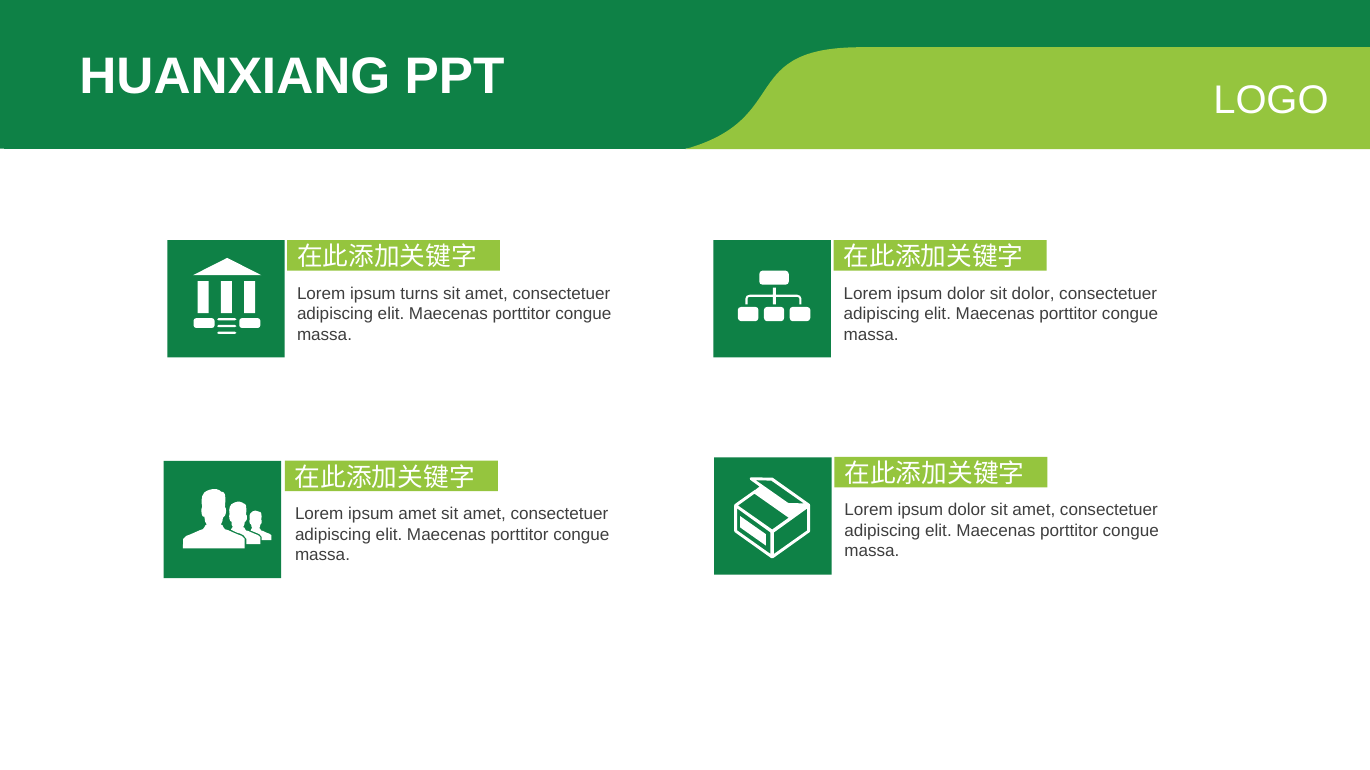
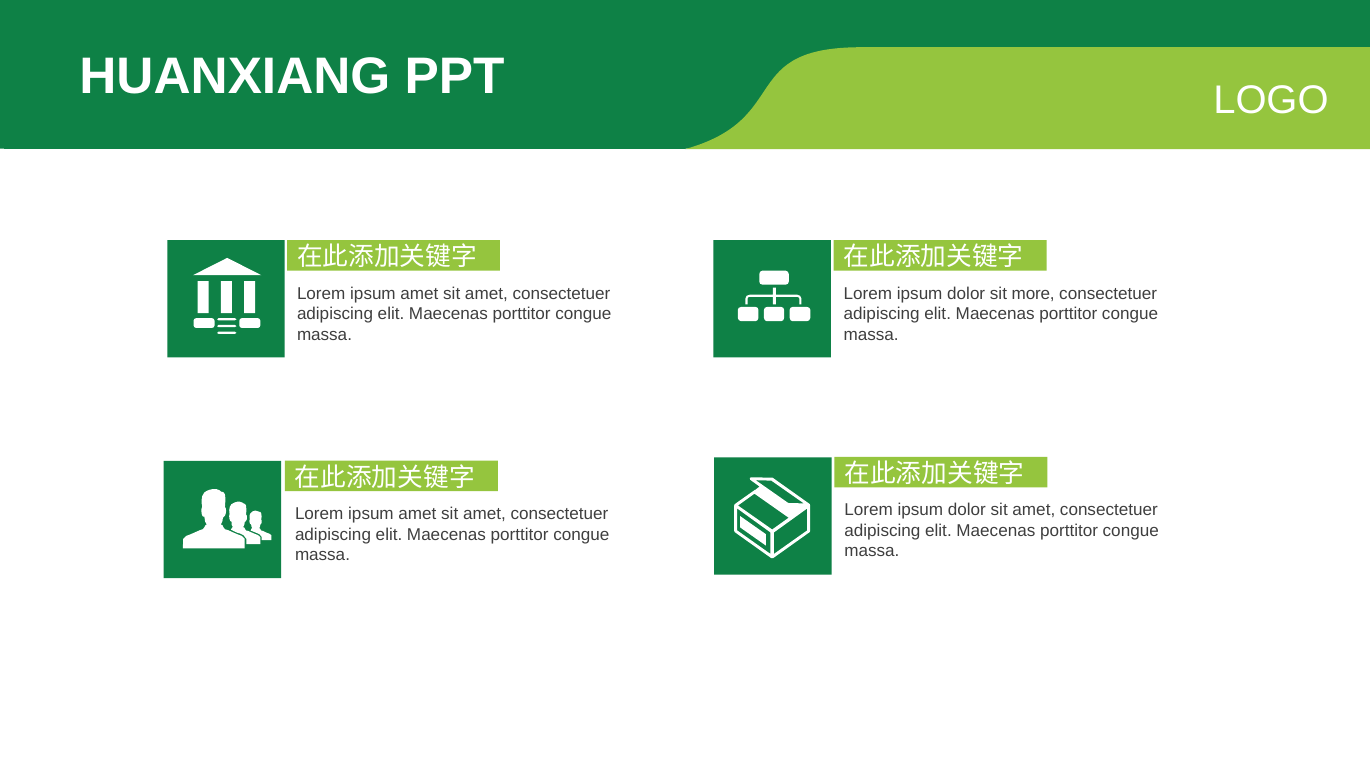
turns: turns -> amet (419, 294)
sit dolor: dolor -> more (1033, 294)
